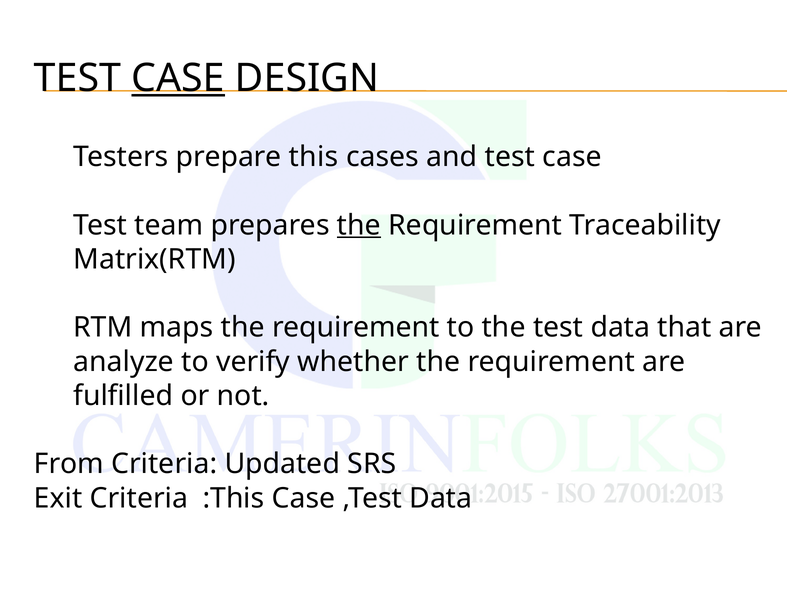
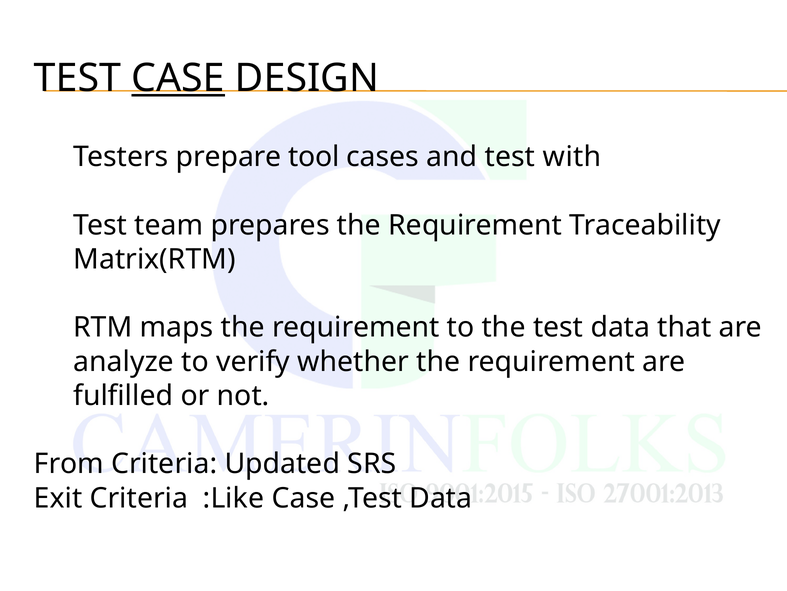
this: this -> tool (314, 157)
and test case: case -> with (572, 157)
the underline: present -> none (359, 225)
:This: :This -> :Like (233, 497)
